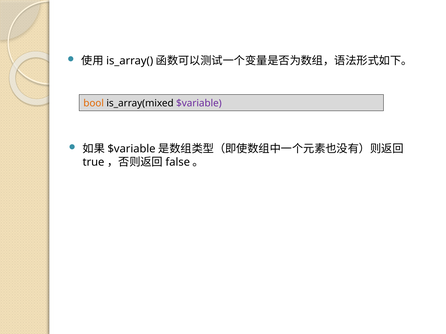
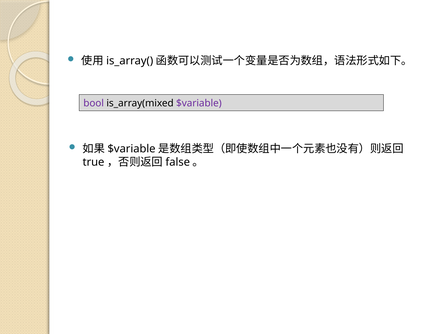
bool colour: orange -> purple (94, 103)
